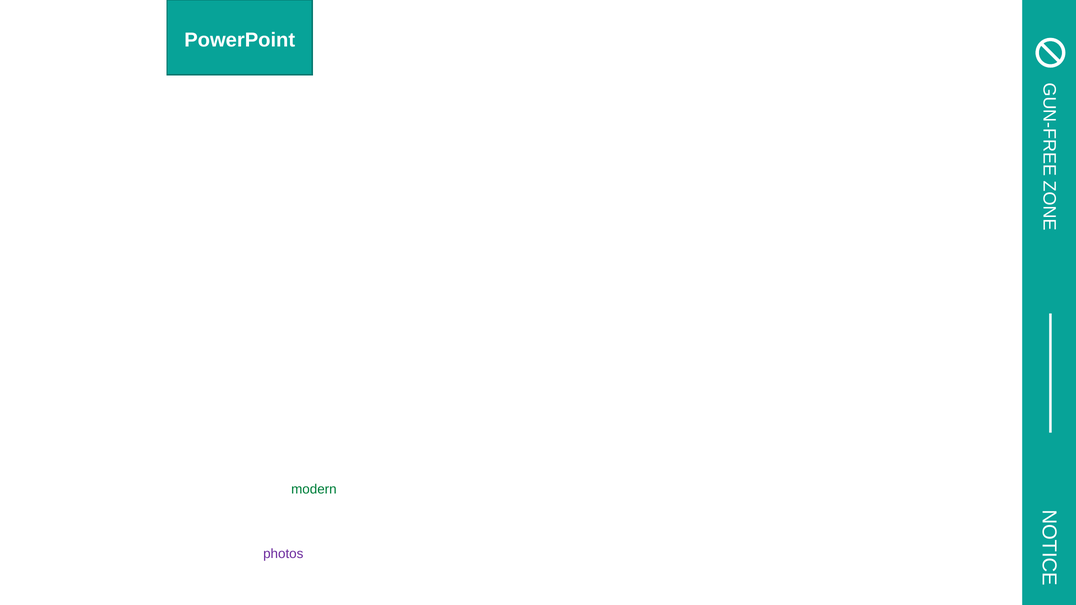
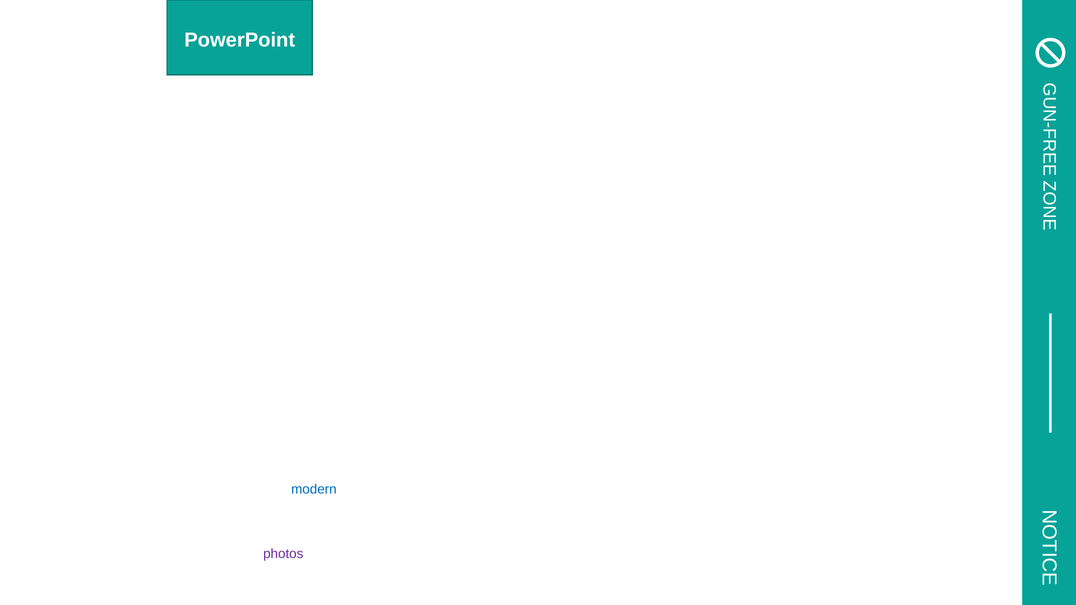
modern colour: green -> blue (314, 489)
